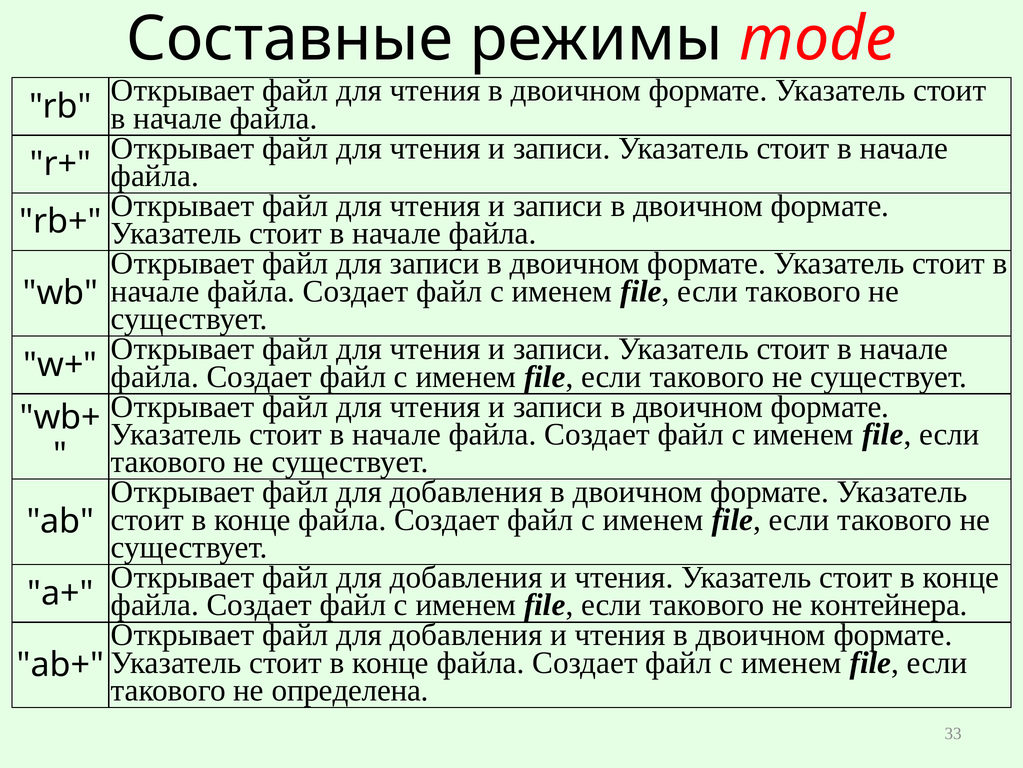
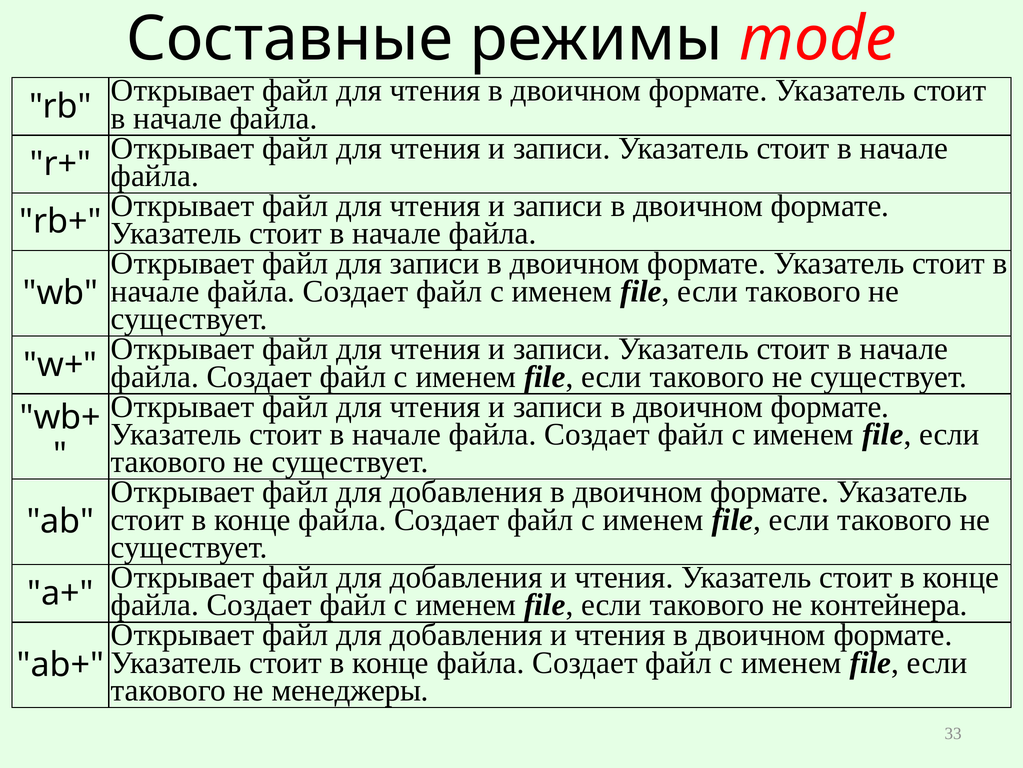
определена: определена -> менеджеры (350, 690)
